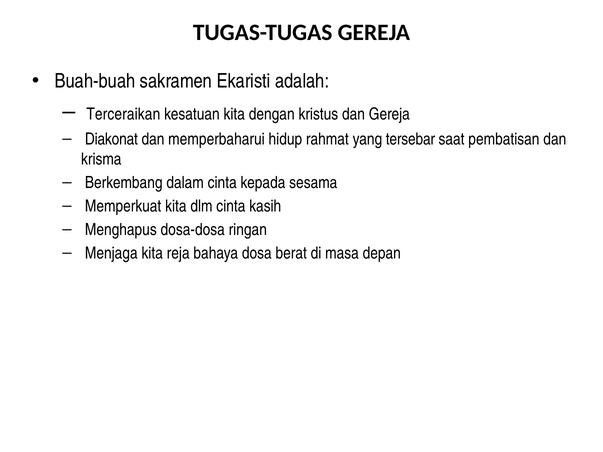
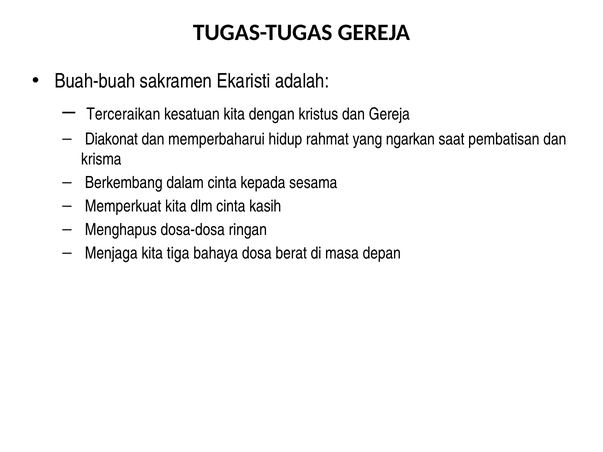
tersebar: tersebar -> ngarkan (410, 139)
reja: reja -> tiga (178, 253)
